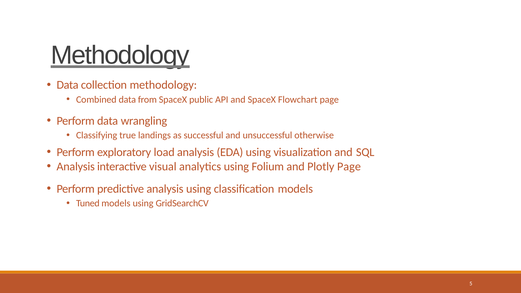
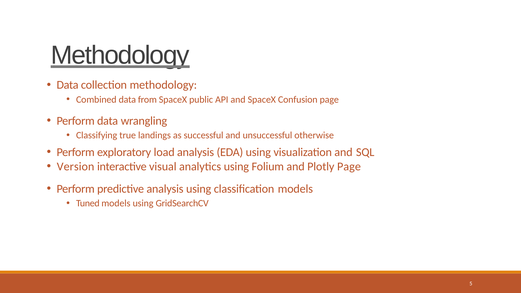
Flowchart: Flowchart -> Confusion (298, 100)
Analysis: Analysis -> Version (76, 167)
